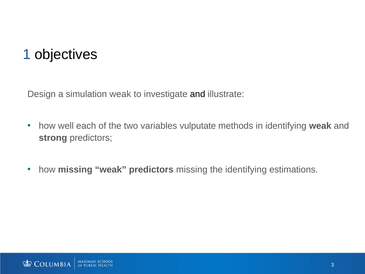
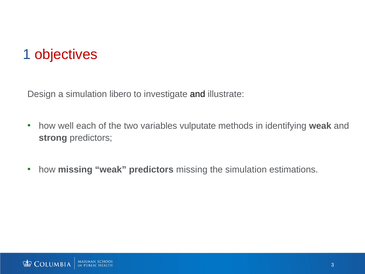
objectives colour: black -> red (66, 55)
simulation weak: weak -> libero (120, 94)
the identifying: identifying -> simulation (246, 169)
